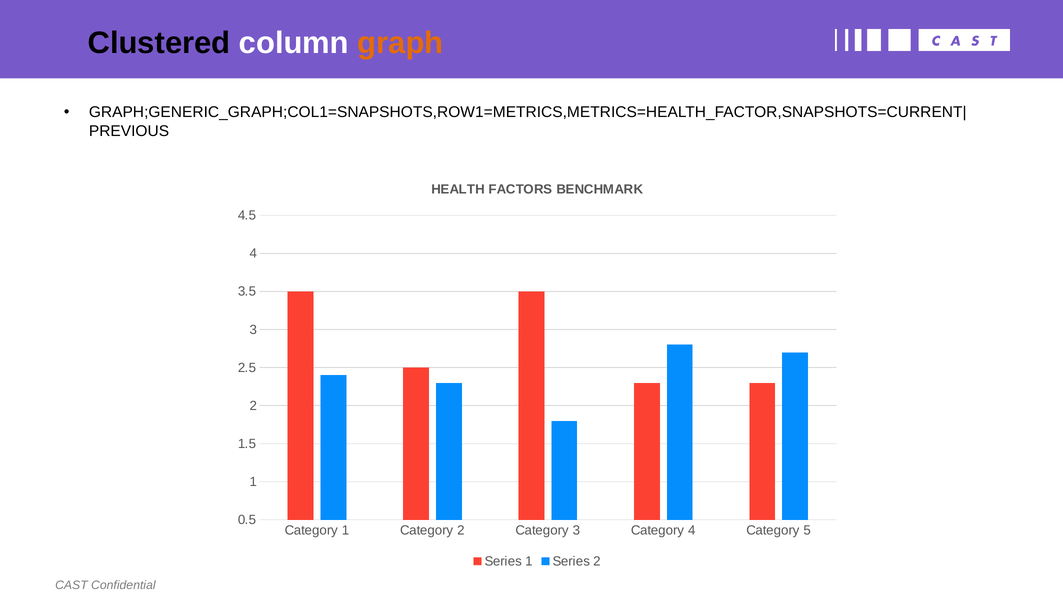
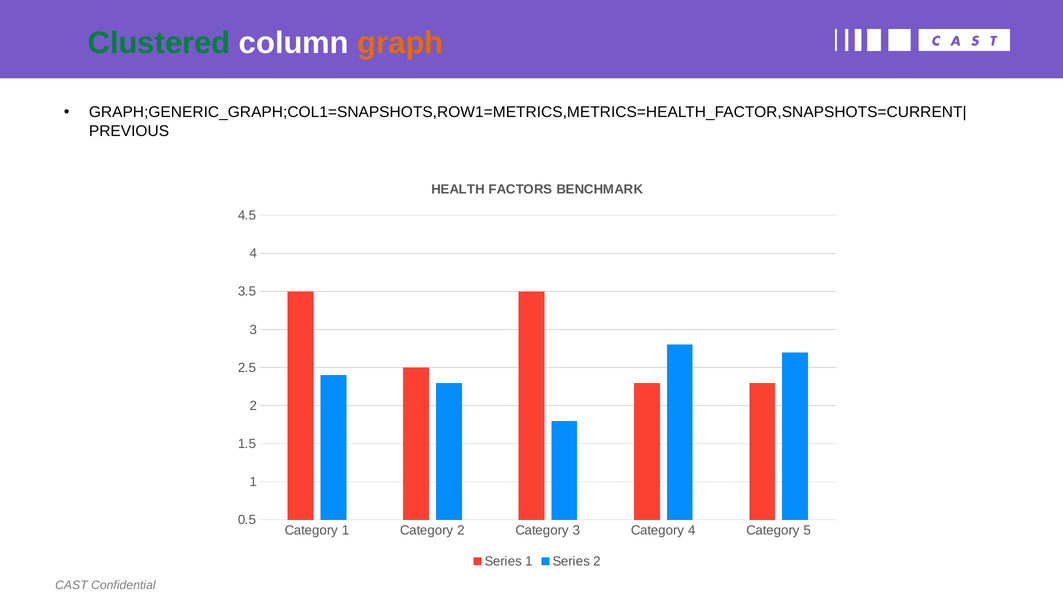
Clustered colour: black -> green (159, 43)
